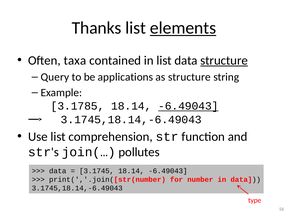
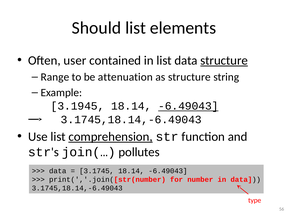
Thanks: Thanks -> Should (96, 28)
elements underline: present -> none (183, 28)
taxa: taxa -> user (75, 60)
Query: Query -> Range (55, 77)
applications: applications -> attenuation (125, 77)
3.1785: 3.1785 -> 3.1945 (78, 106)
comprehension underline: none -> present (111, 137)
